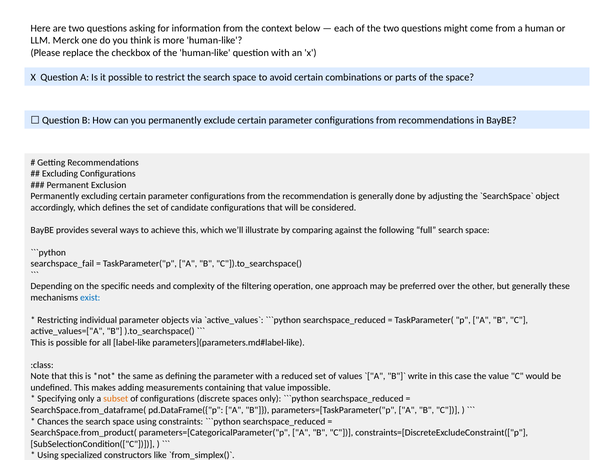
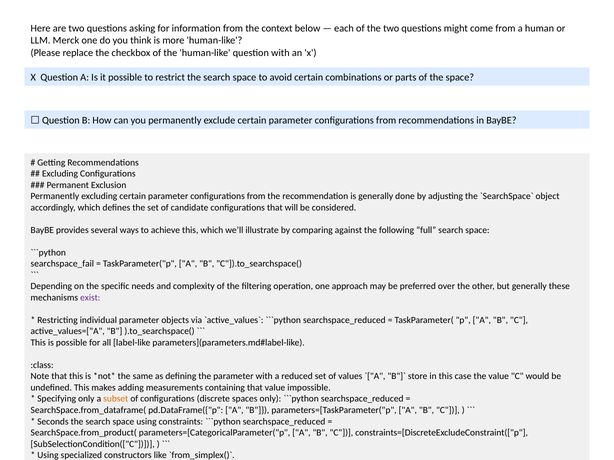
exist colour: blue -> purple (90, 298)
write: write -> store (418, 377)
Chances: Chances -> Seconds (53, 422)
